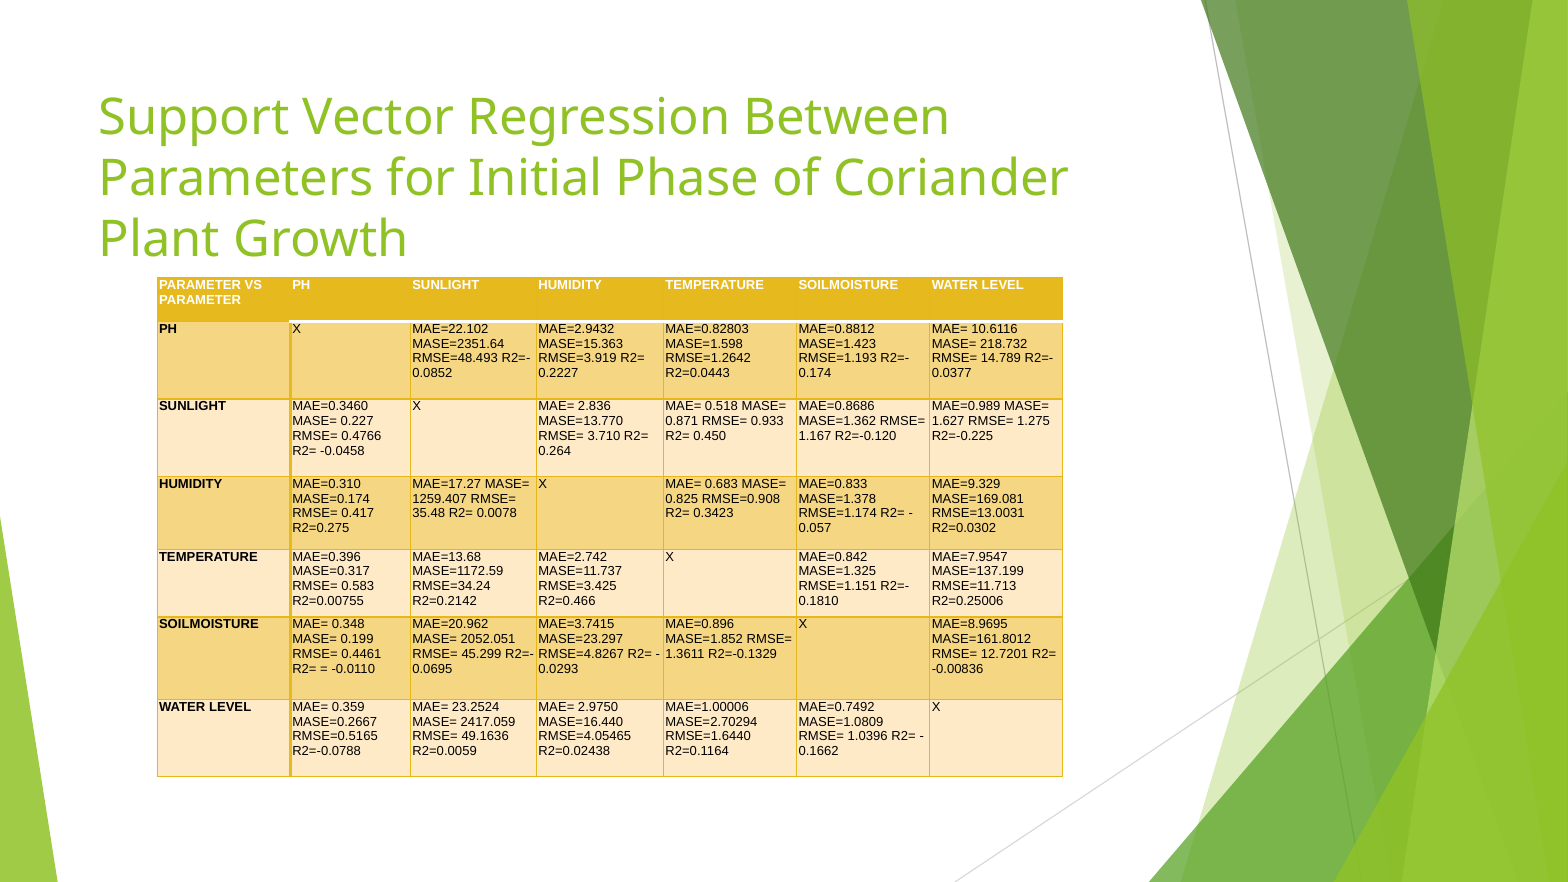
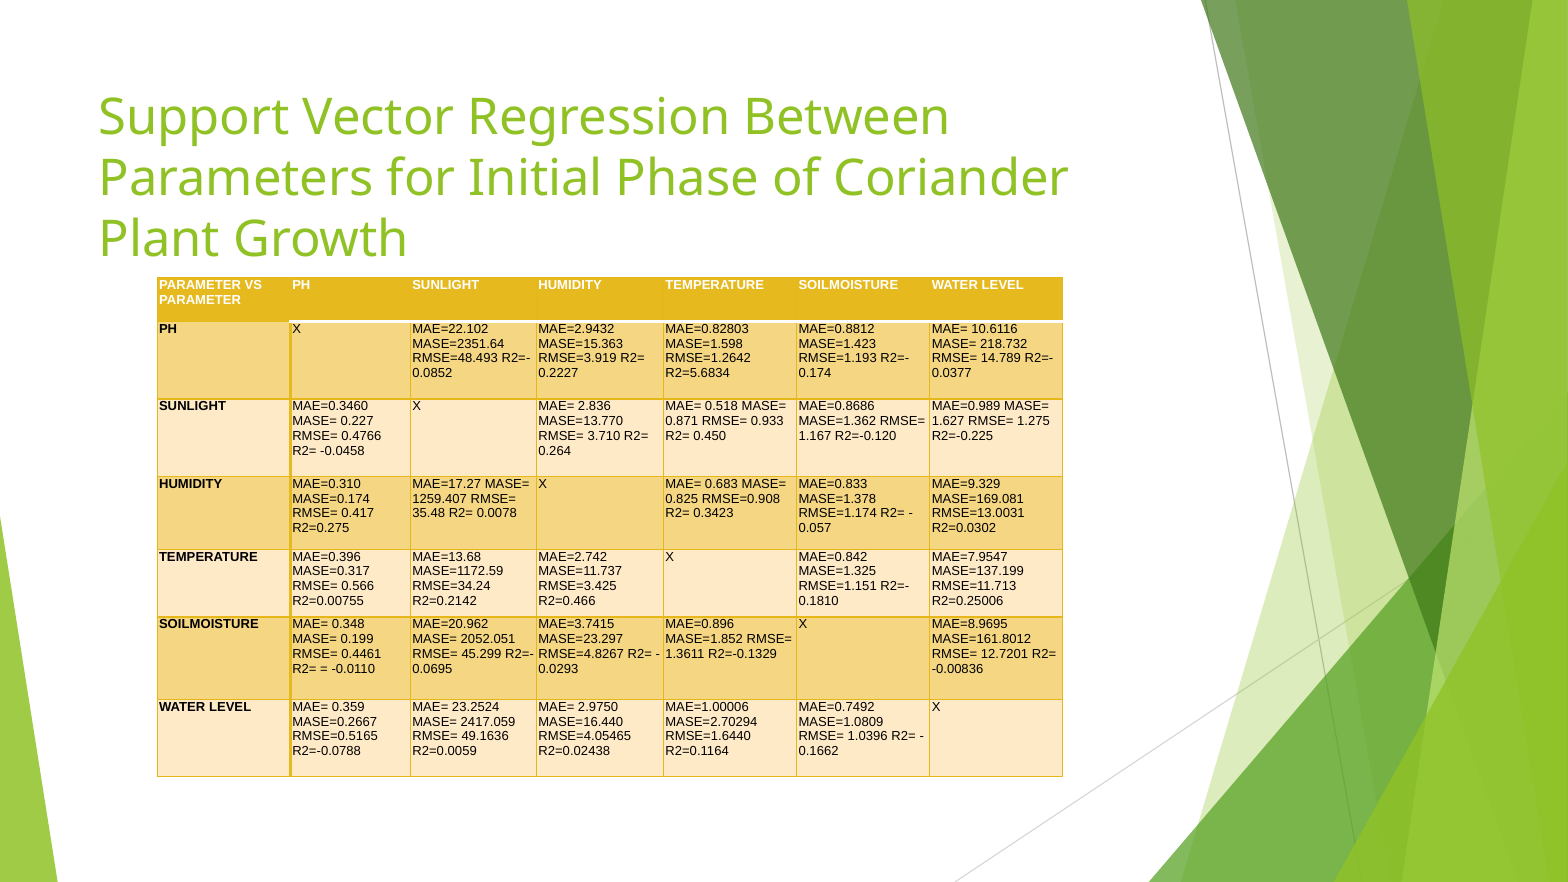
R2=0.0443: R2=0.0443 -> R2=5.6834 (698, 373)
0.583: 0.583 -> 0.566 (358, 586)
